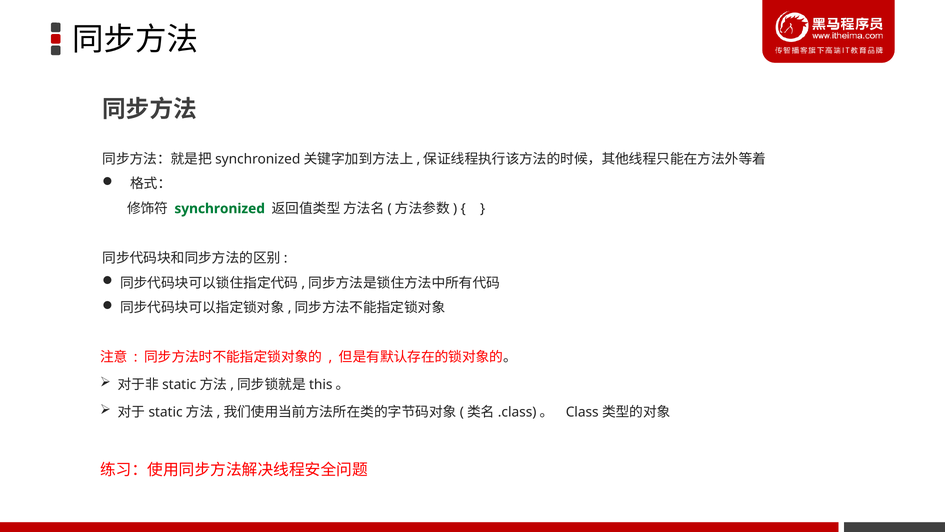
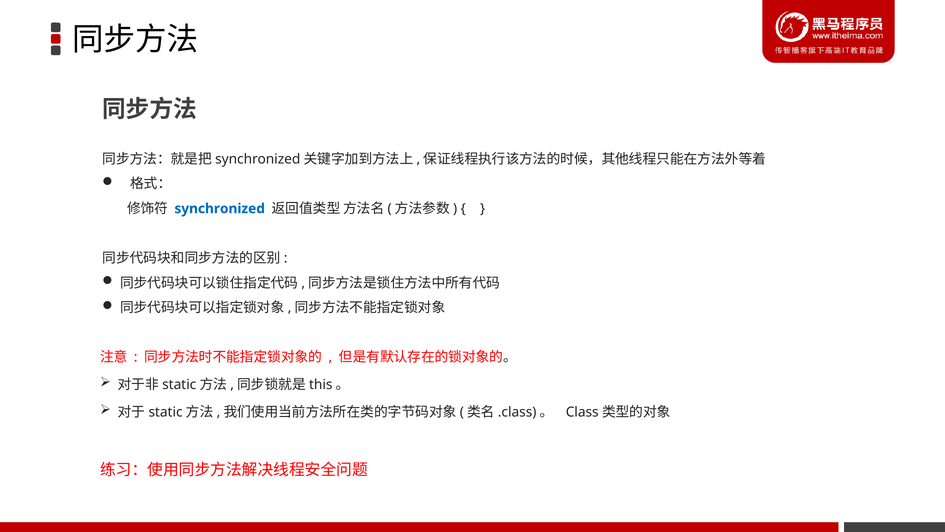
synchronized colour: green -> blue (220, 208)
